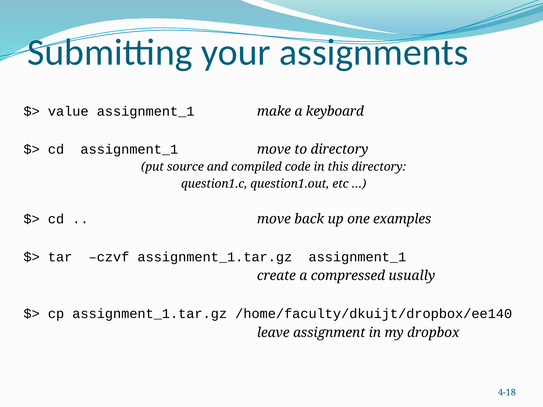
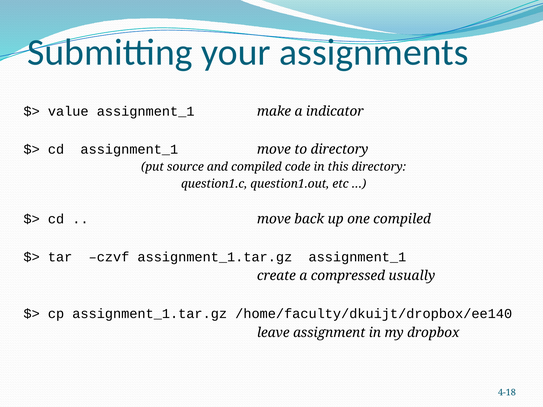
keyboard: keyboard -> indicator (335, 111)
one examples: examples -> compiled (402, 219)
